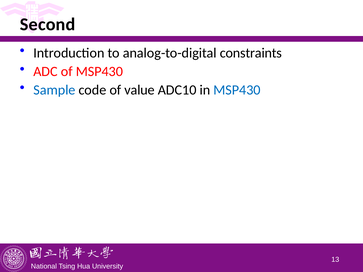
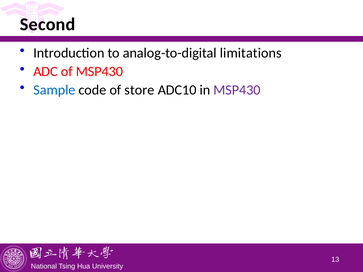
constraints: constraints -> limitations (251, 53)
value: value -> store (139, 90)
MSP430 colour: blue -> purple (237, 90)
